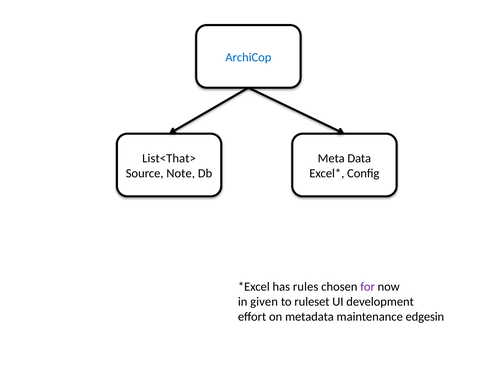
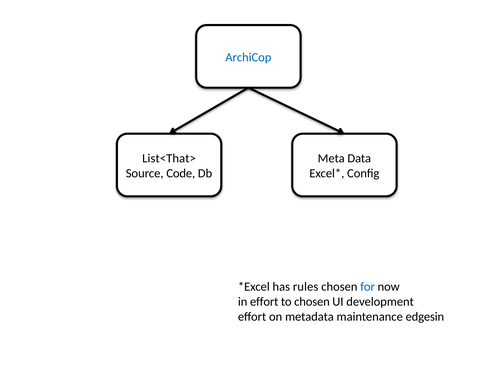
Note: Note -> Code (181, 173)
for colour: purple -> blue (368, 286)
in given: given -> effort (264, 301)
to ruleset: ruleset -> chosen (312, 301)
